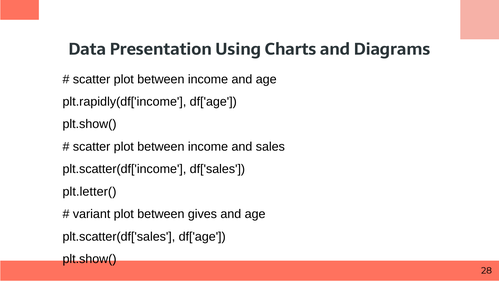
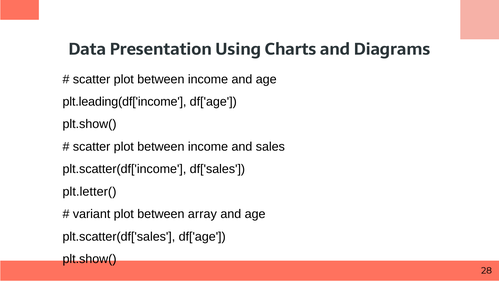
plt.rapidly(df['income: plt.rapidly(df['income -> plt.leading(df['income (124, 102)
gives: gives -> array (202, 214)
